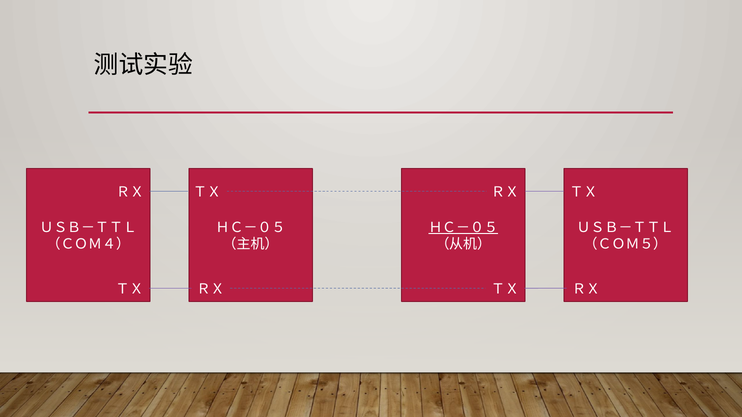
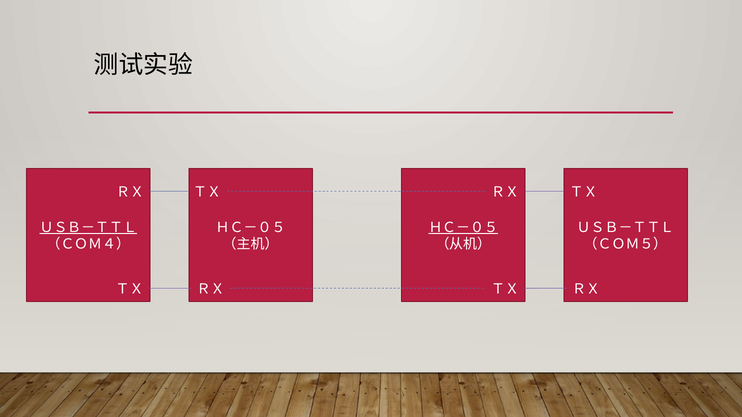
ＵＳＢ－ＴＴＬ underline: none -> present (88, 228)
